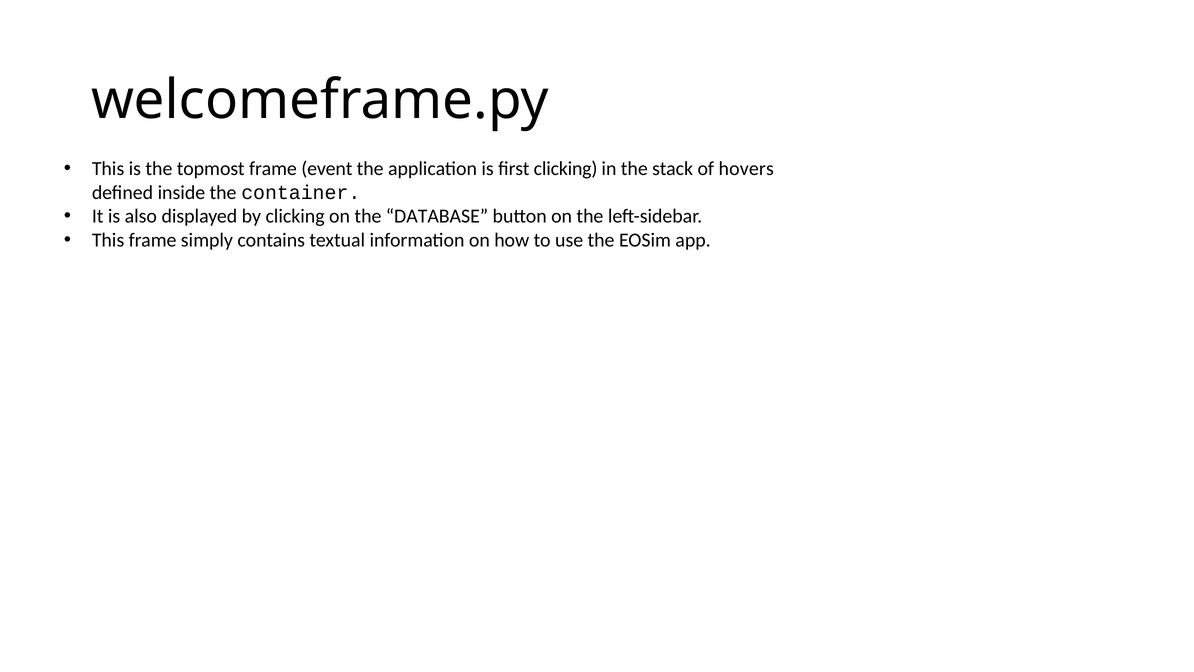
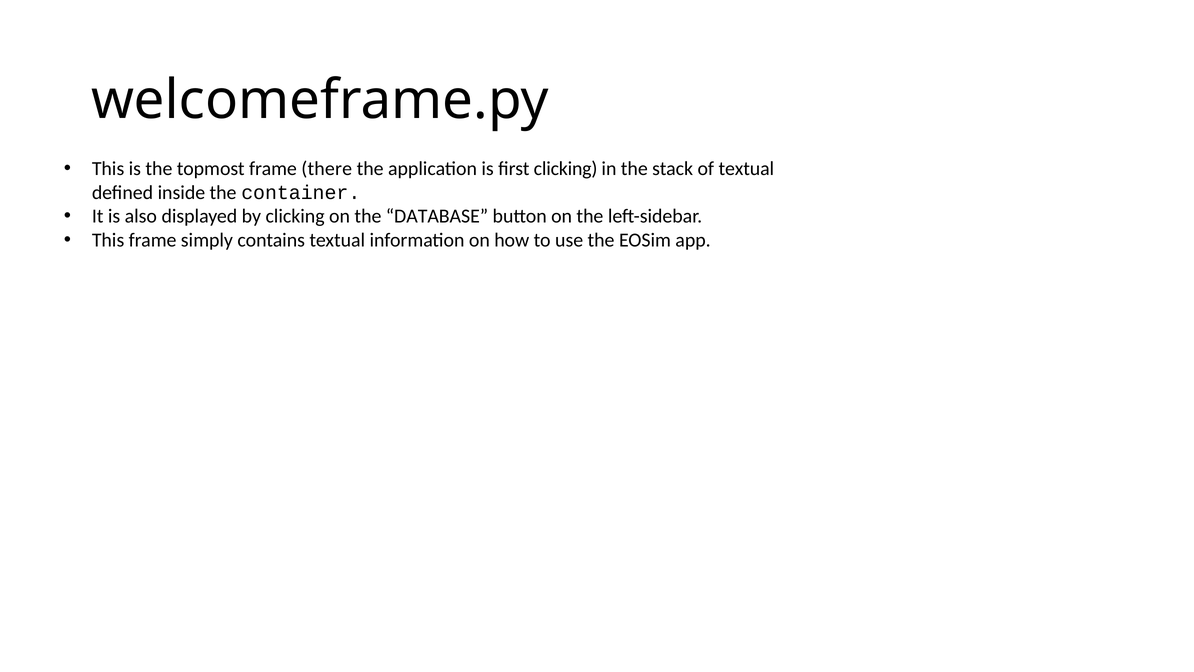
event: event -> there (327, 169)
of hovers: hovers -> textual (746, 169)
